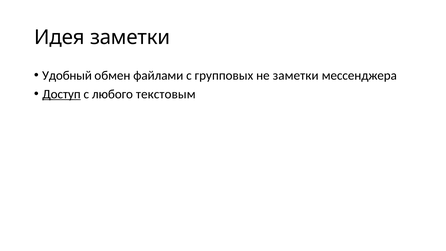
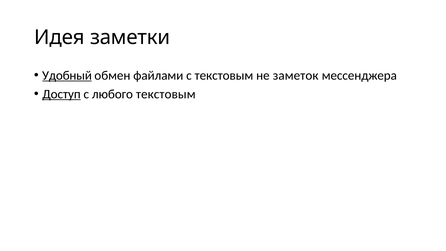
Удобный underline: none -> present (67, 75)
с групповых: групповых -> текстовым (224, 75)
не заметки: заметки -> заметок (296, 75)
